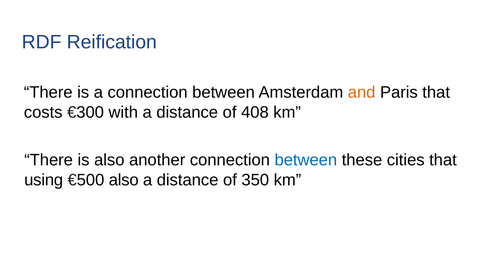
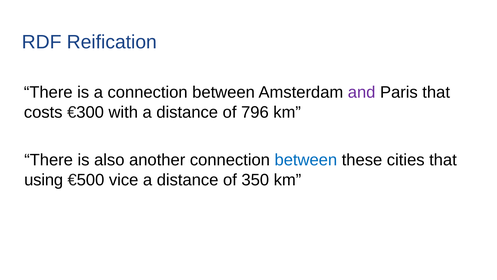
and colour: orange -> purple (362, 92)
408: 408 -> 796 (255, 112)
€500 also: also -> vice (124, 180)
